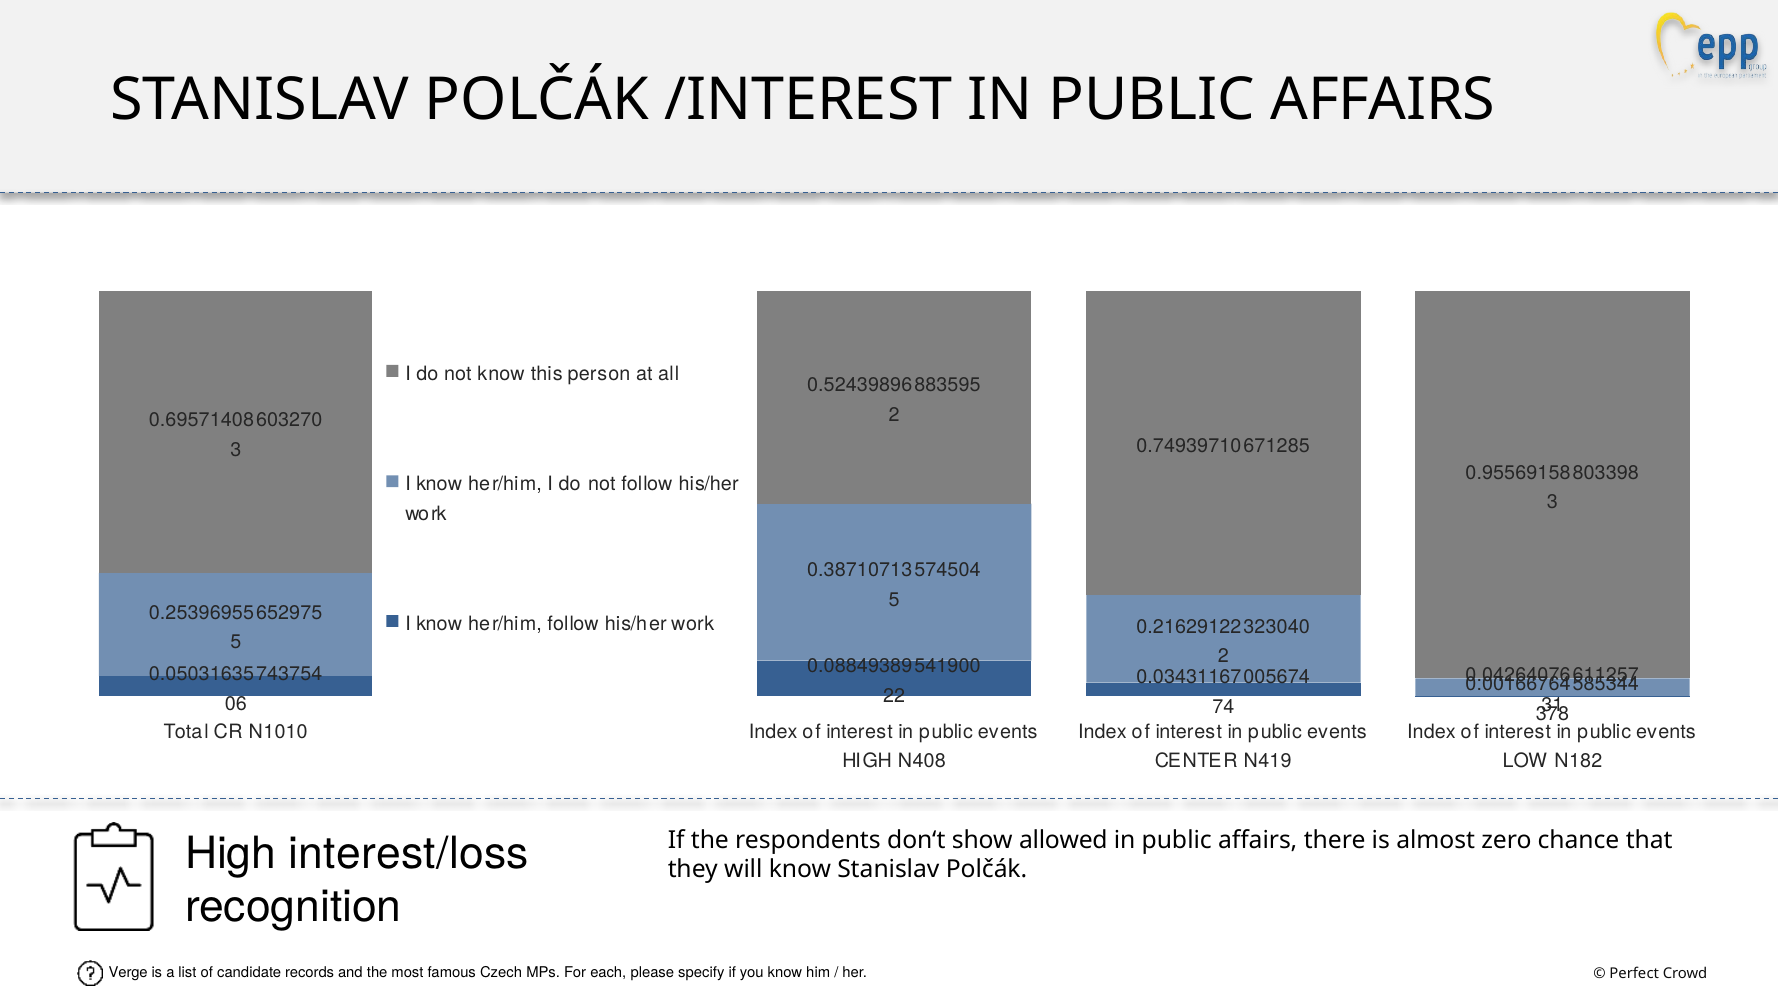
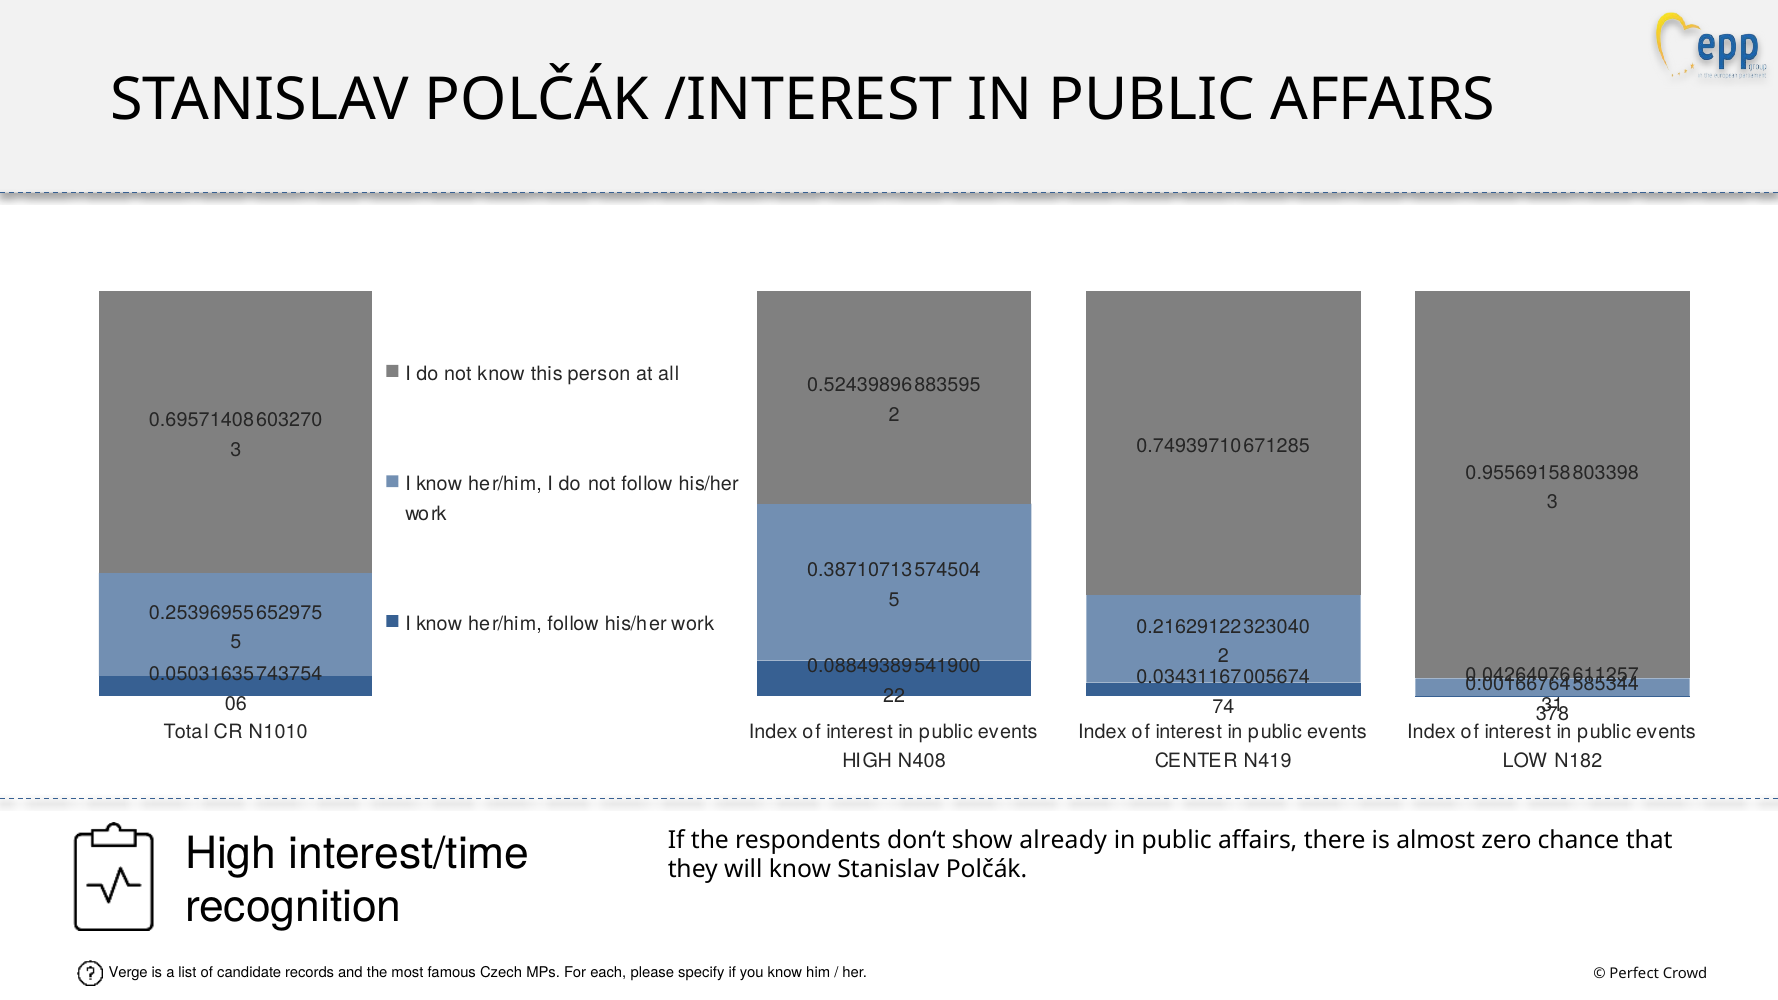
allowed: allowed -> already (1063, 840)
interest/loss: interest/loss -> interest/time (409, 854)
